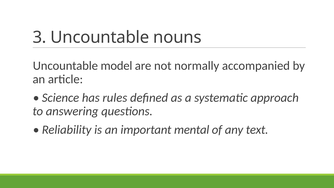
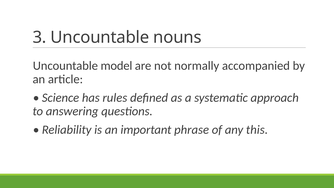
mental: mental -> phrase (192, 130)
text: text -> this (257, 130)
